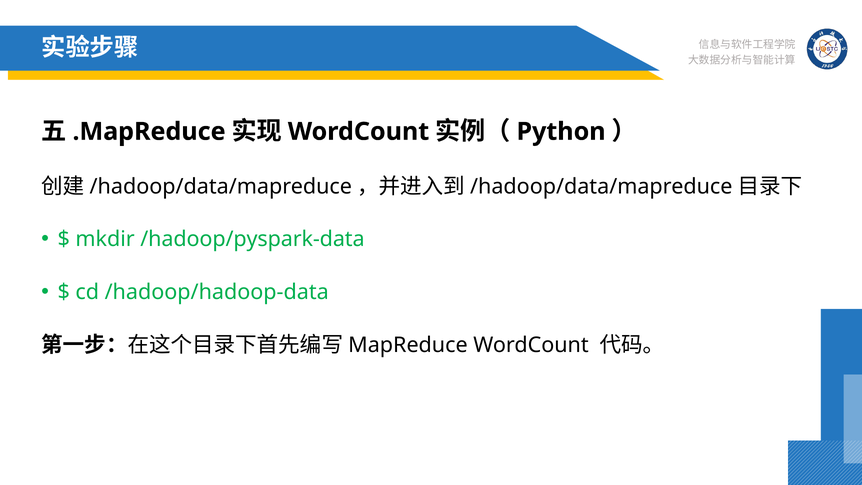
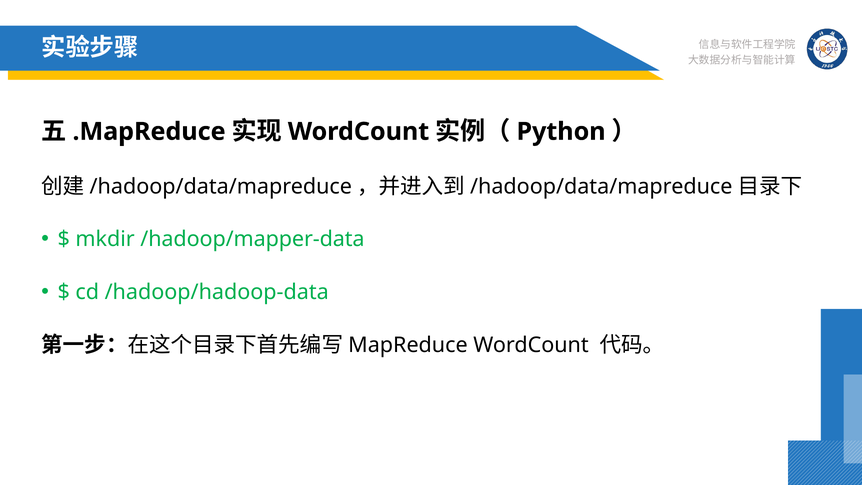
/hadoop/pyspark-data: /hadoop/pyspark-data -> /hadoop/mapper-data (252, 239)
